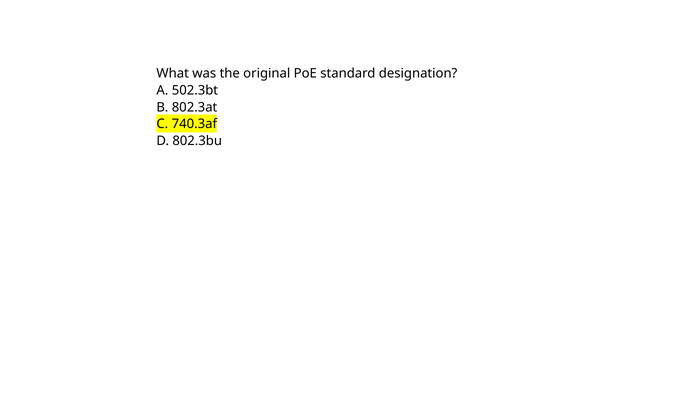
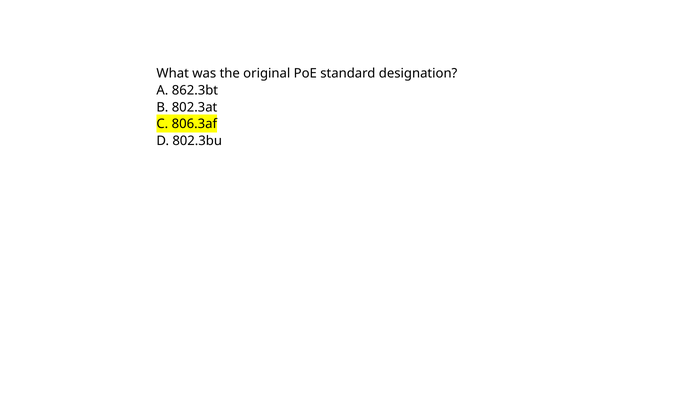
502.3bt: 502.3bt -> 862.3bt (195, 90)
740.3af: 740.3af -> 806.3af (194, 124)
